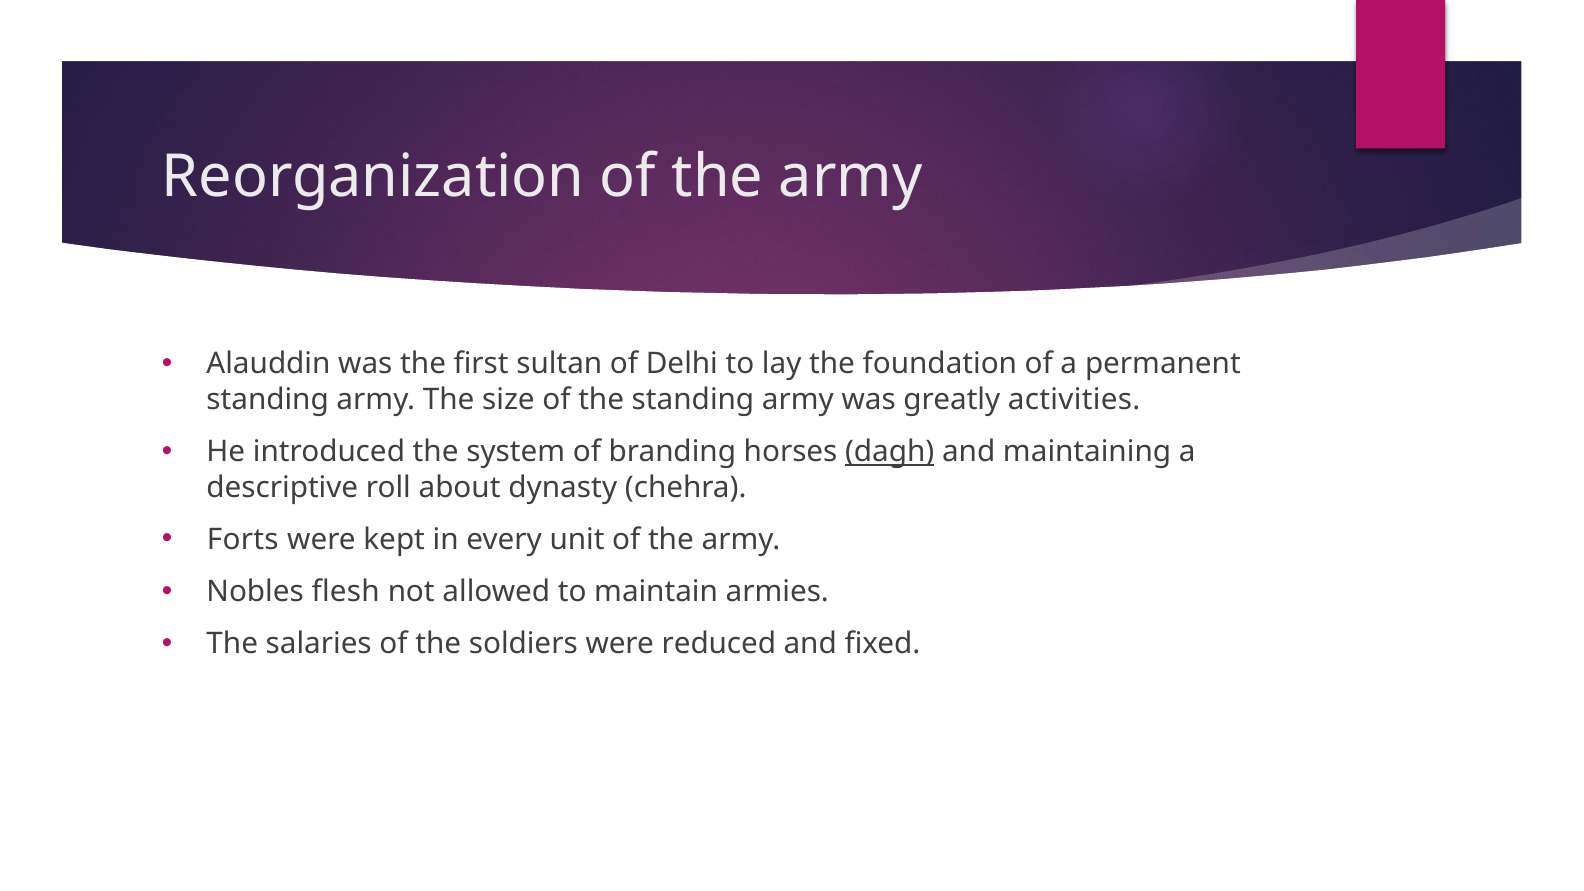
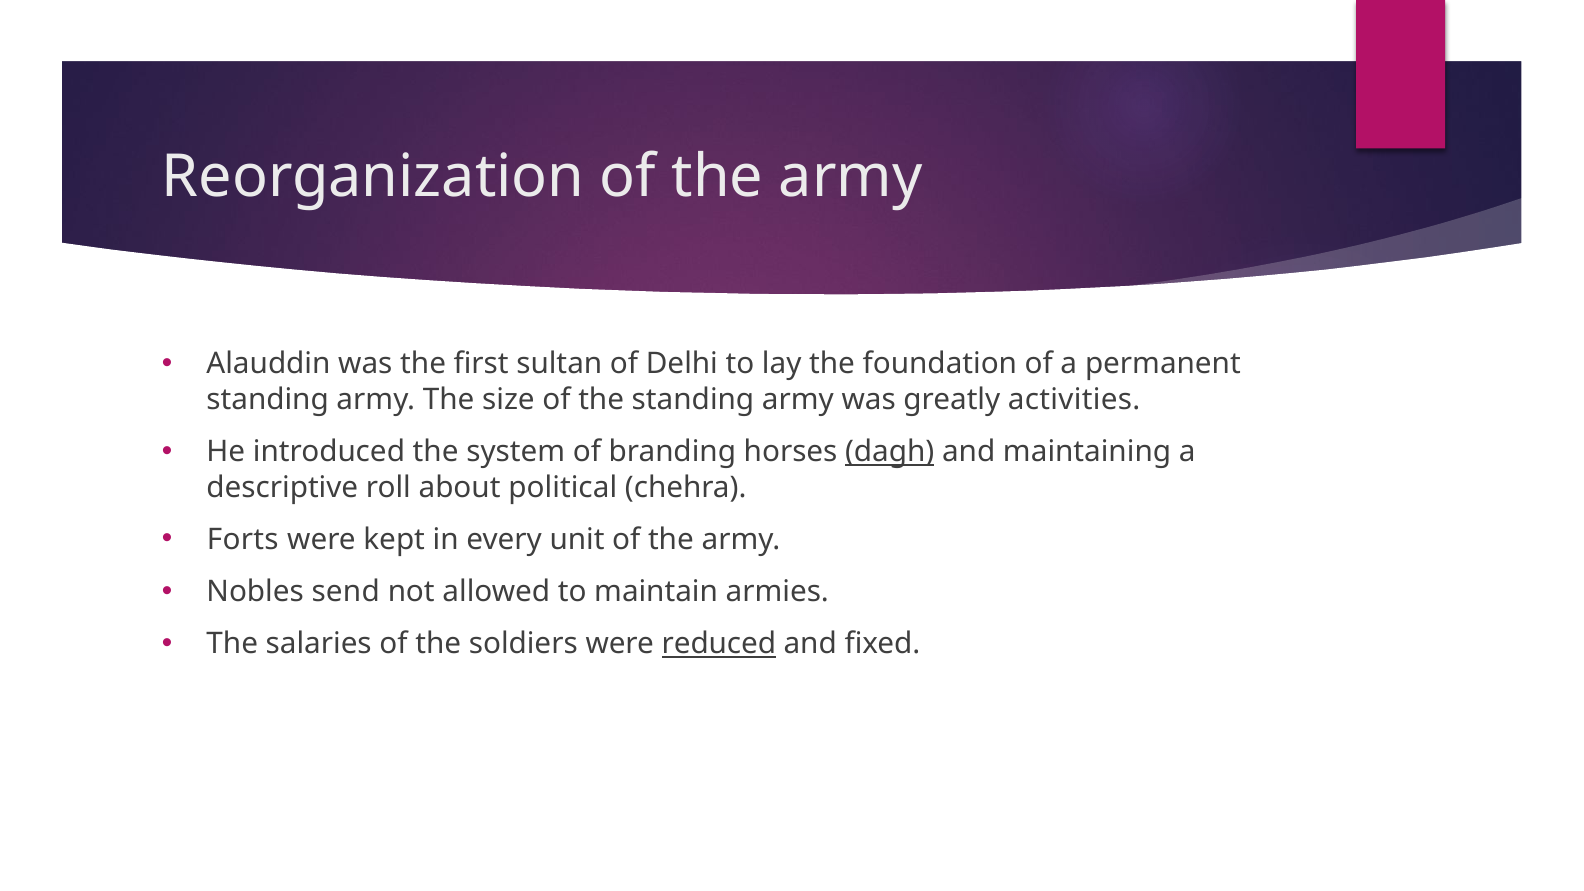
dynasty: dynasty -> political (563, 488)
flesh: flesh -> send (346, 592)
reduced underline: none -> present (719, 644)
